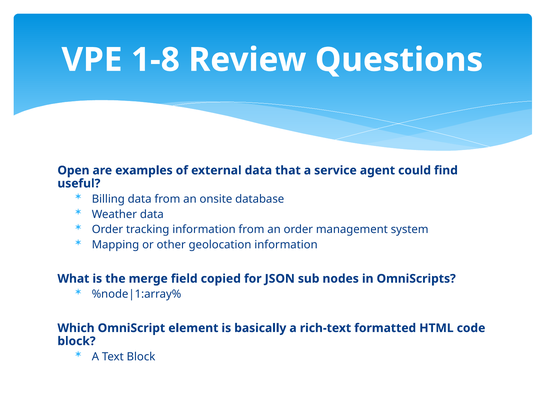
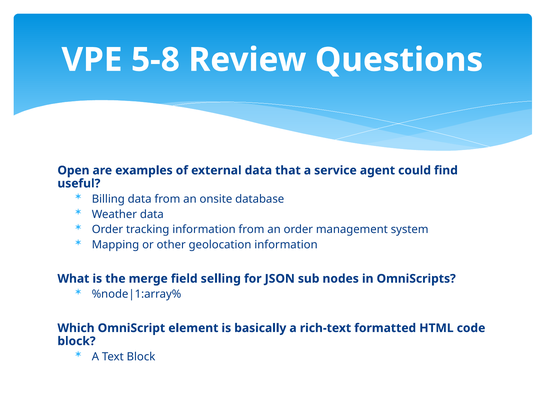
1-8: 1-8 -> 5-8 (155, 60)
copied: copied -> selling (221, 279)
